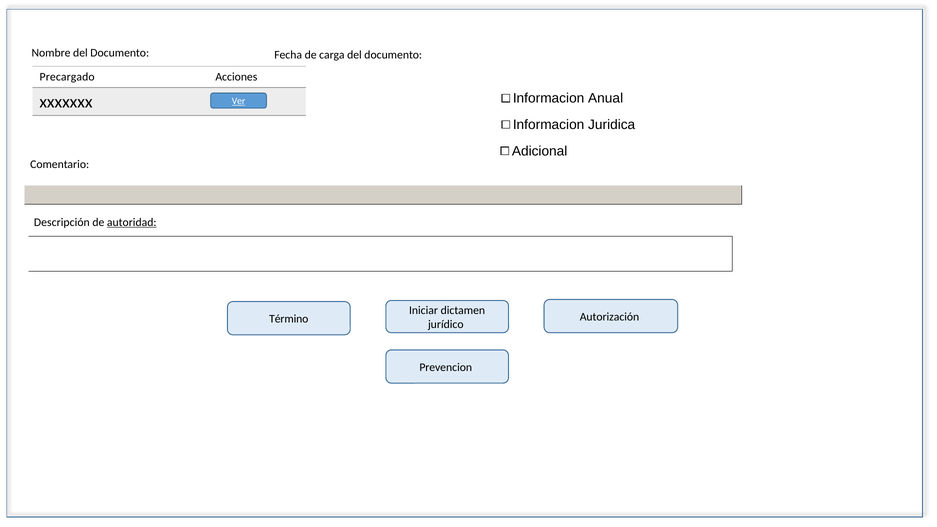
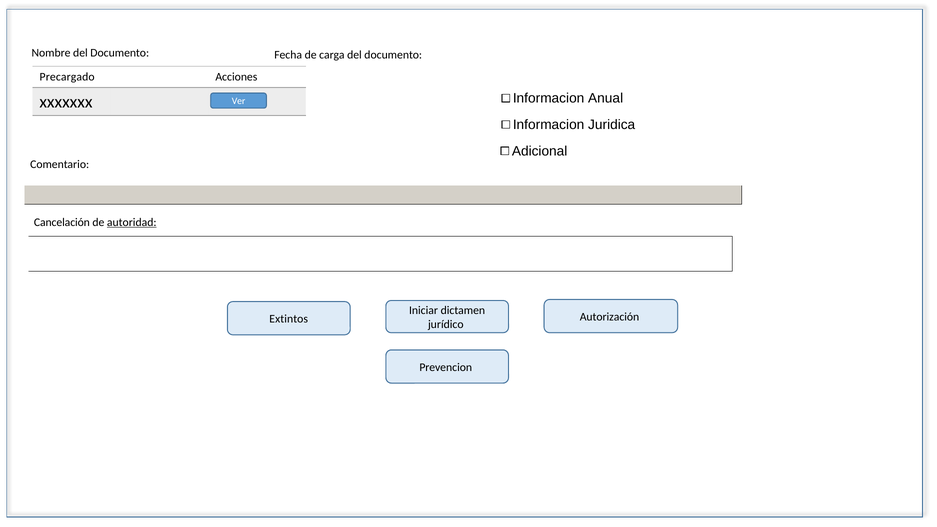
Ver underline: present -> none (239, 101)
Descripción: Descripción -> Cancelación (62, 222)
Término: Término -> Extintos (289, 319)
